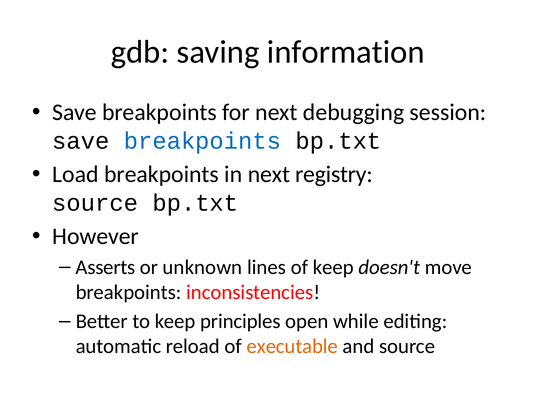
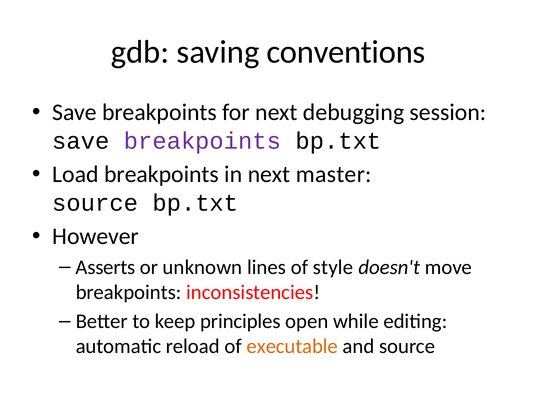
information: information -> conventions (346, 52)
breakpoints colour: blue -> purple (202, 141)
registry: registry -> master (334, 174)
of keep: keep -> style (333, 267)
